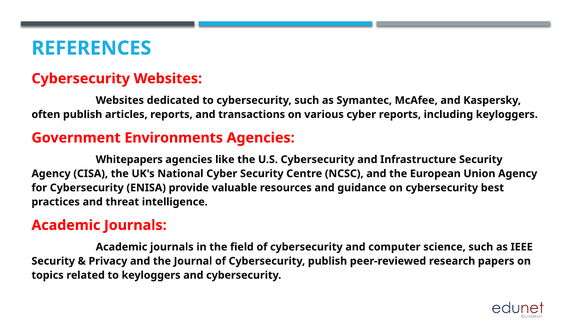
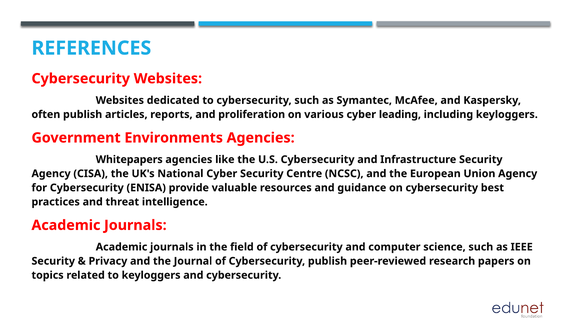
transactions: transactions -> proliferation (252, 115)
cyber reports: reports -> leading (400, 115)
